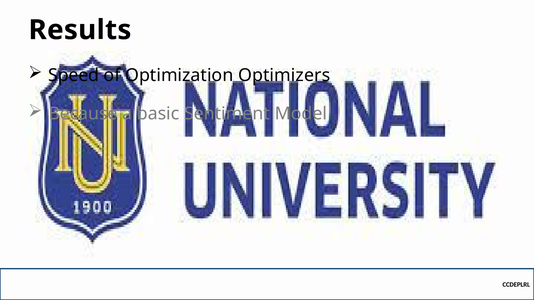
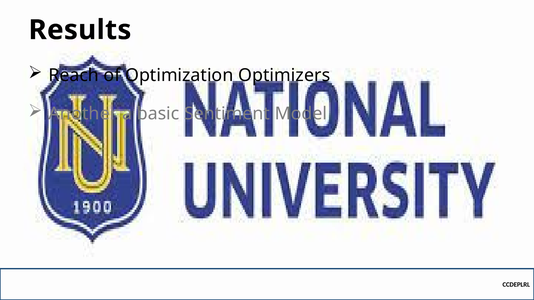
Speed: Speed -> Reach (74, 75)
Because: Because -> Another (83, 114)
